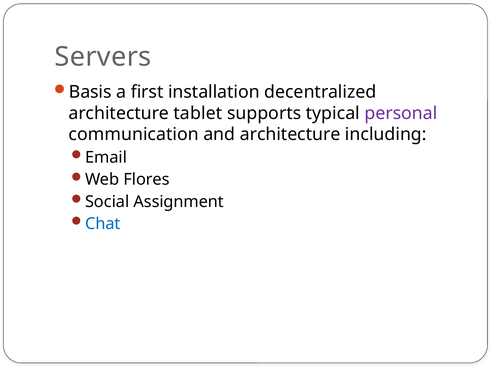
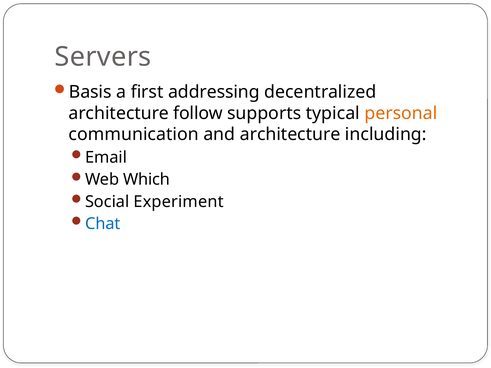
installation: installation -> addressing (214, 92)
tablet: tablet -> follow (198, 113)
personal colour: purple -> orange (401, 113)
Flores: Flores -> Which (147, 180)
Assignment: Assignment -> Experiment (179, 202)
